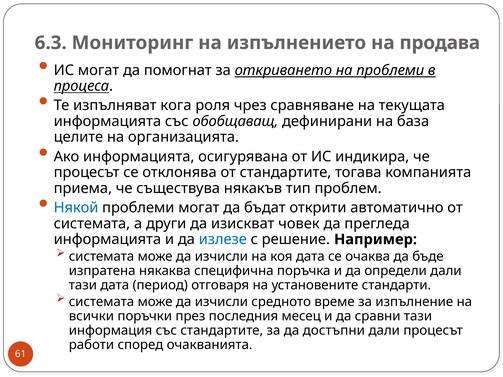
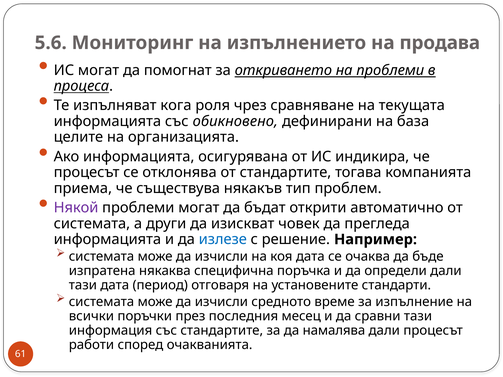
6.3: 6.3 -> 5.6 (51, 43)
обобщаващ: обобщаващ -> обикновено (235, 121)
Някой colour: blue -> purple (76, 208)
достъпни: достъпни -> намалява (334, 331)
